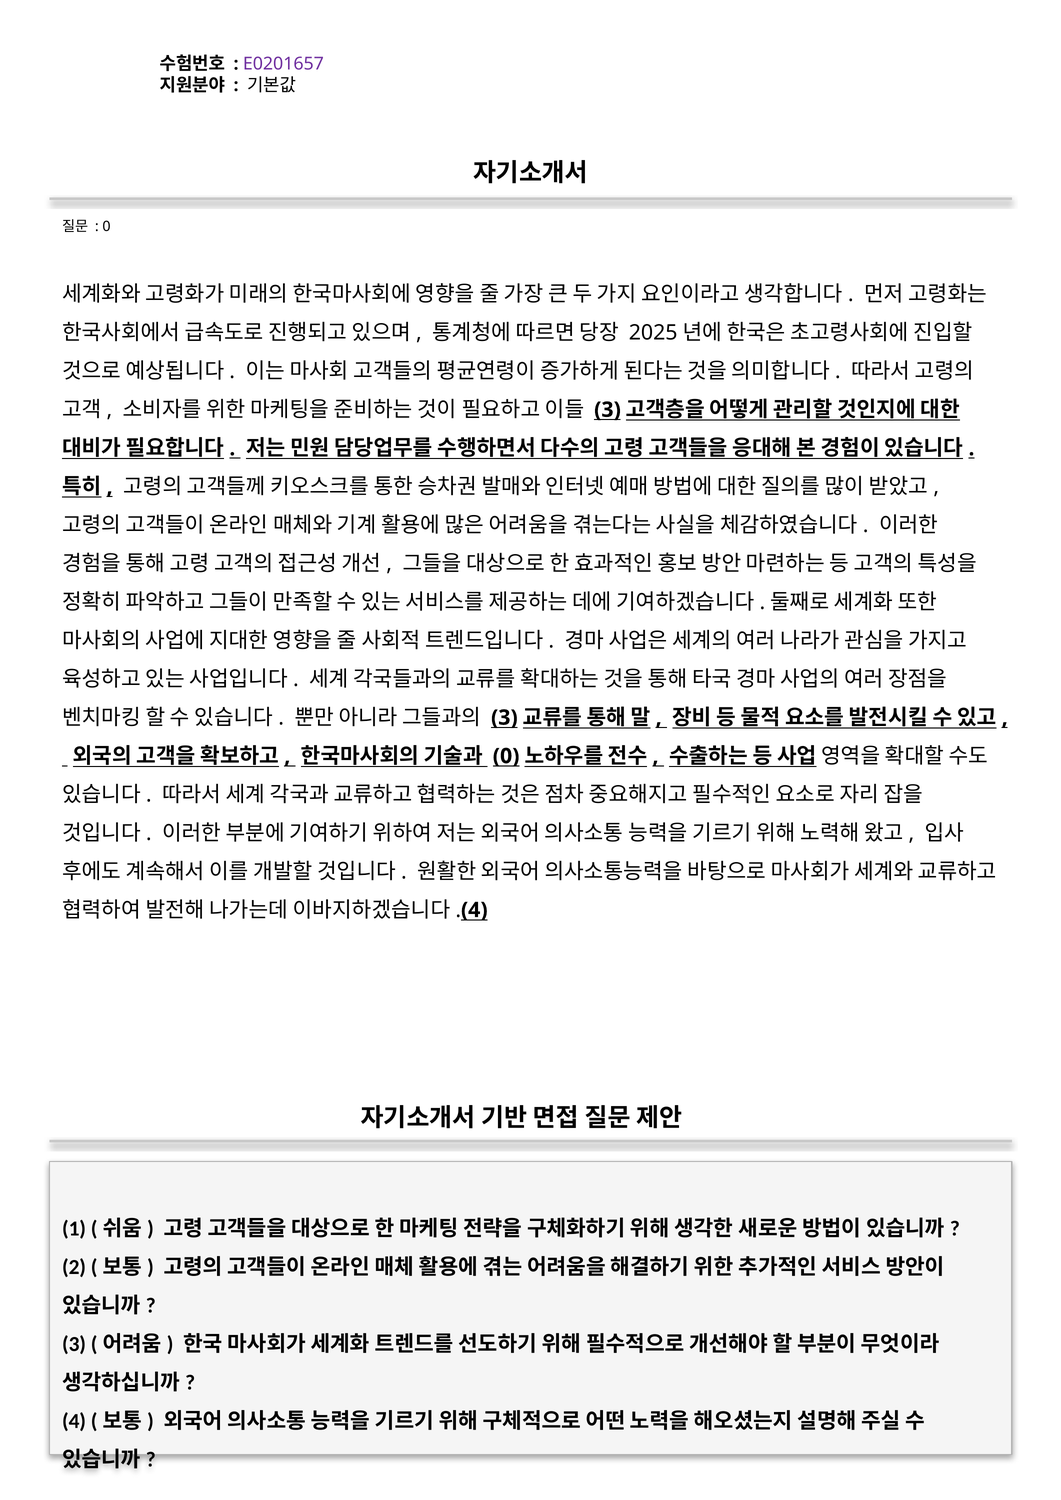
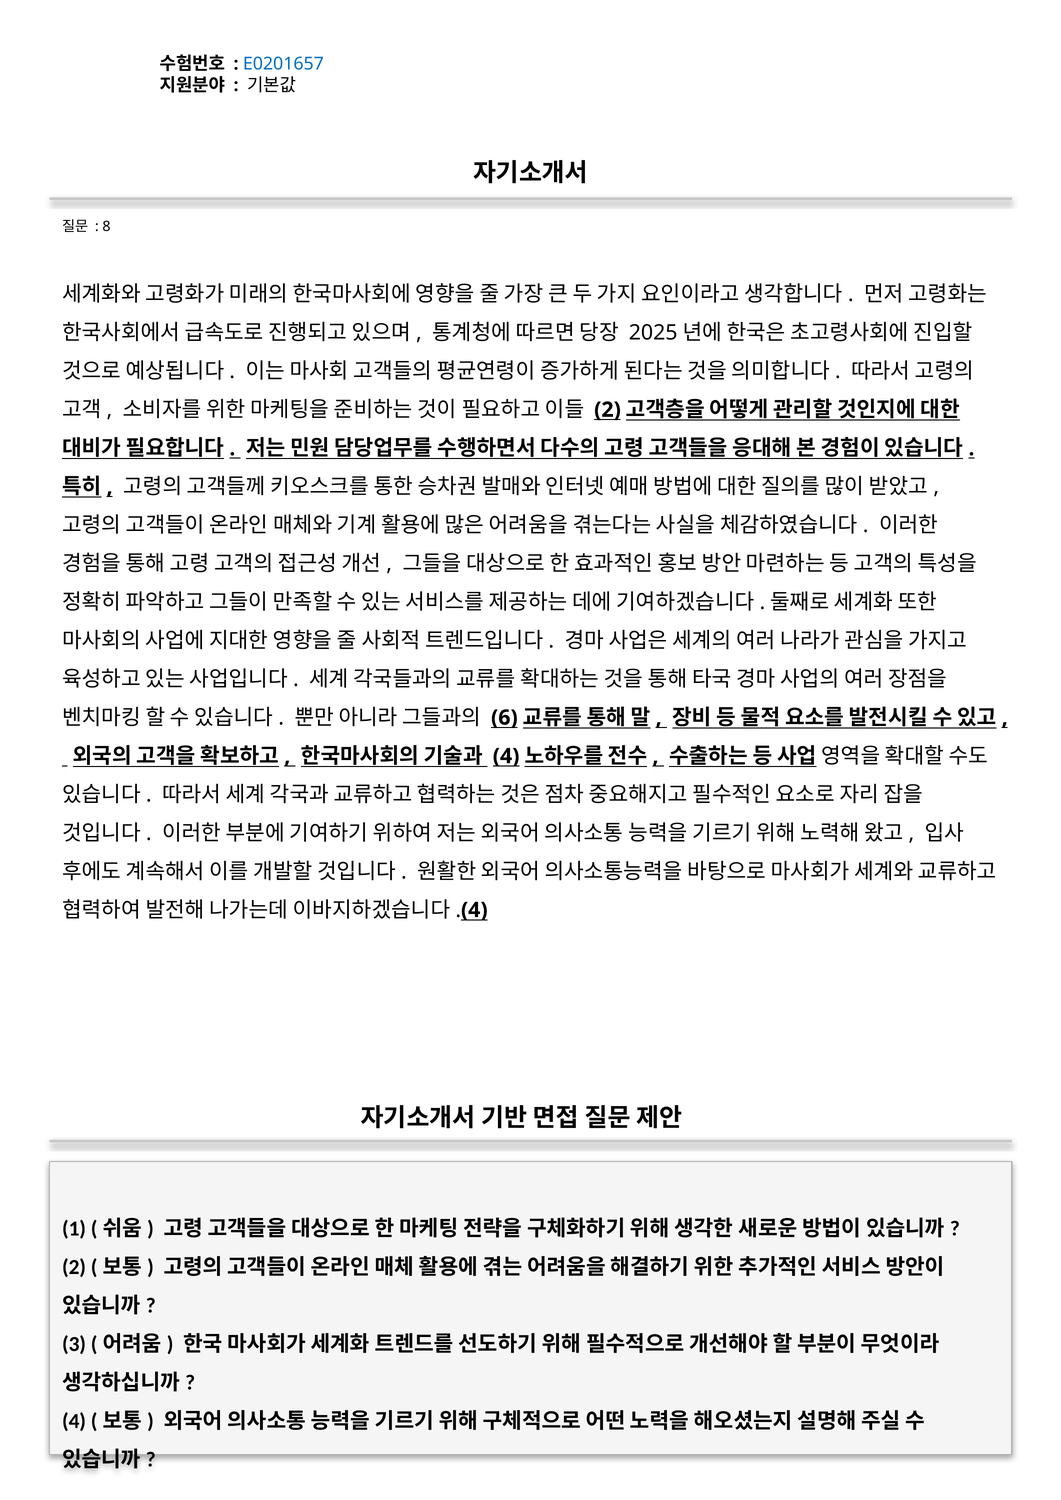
E0201657 colour: purple -> blue (283, 64)
0: 0 -> 8 (107, 227)
3: 3 -> 2 (608, 410)
3: 3 -> 6 (504, 718)
0: 0 -> 4 (506, 756)
